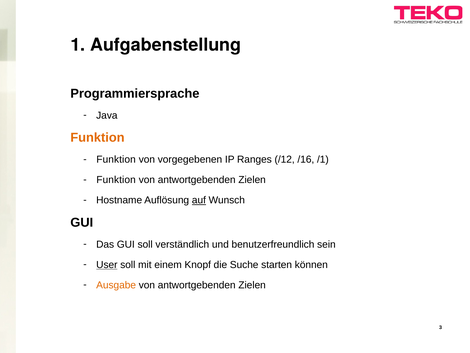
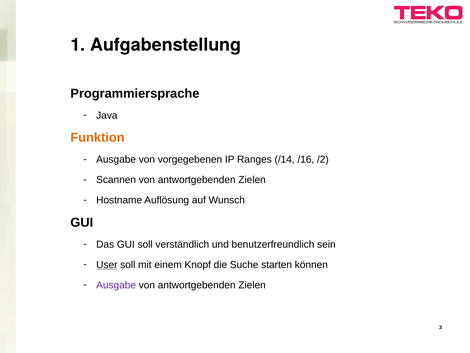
Funktion: Funktion -> Ausgabe (116, 159)
/12: /12 -> /14 (285, 159)
/1: /1 -> /2 (323, 159)
Funktion: Funktion -> Scannen (116, 180)
auf underline: present -> none (199, 200)
Ausgabe colour: orange -> purple (116, 285)
